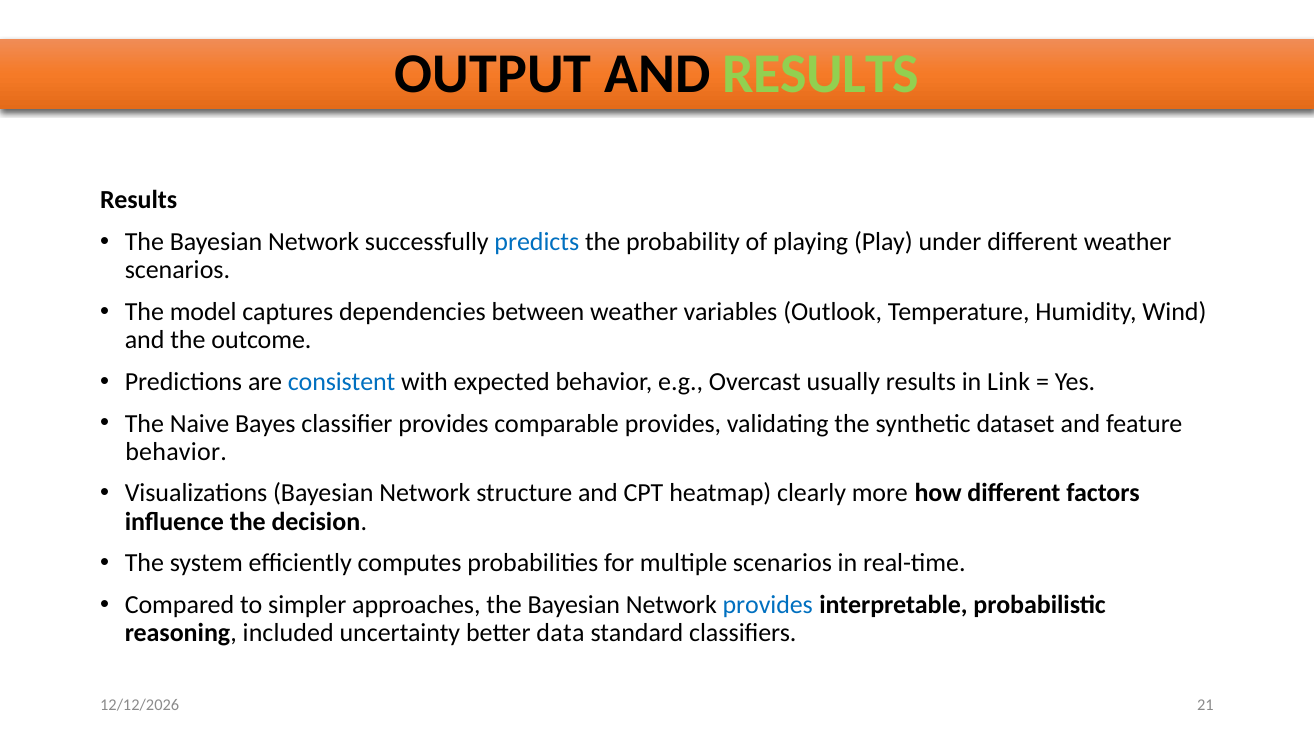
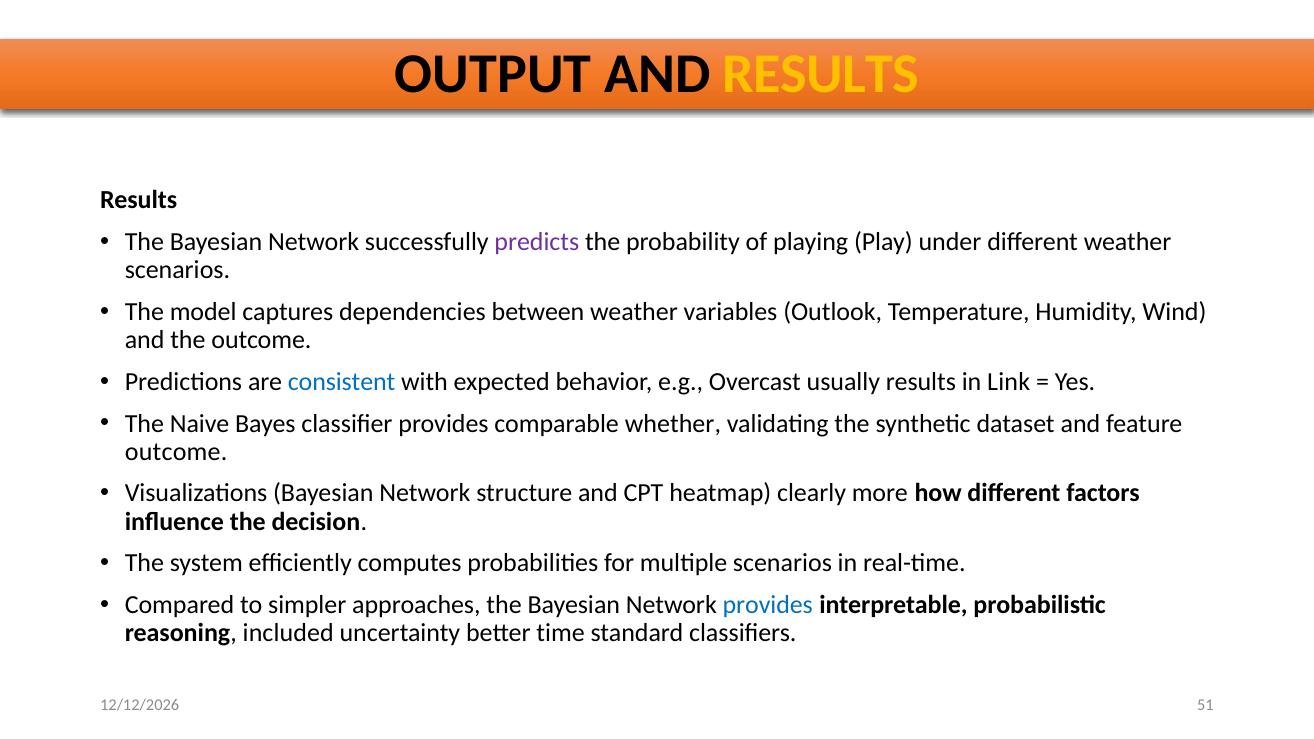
RESULTS colour: light green -> yellow (821, 74)
predicts colour: blue -> purple (537, 242)
comparable provides: provides -> whether (673, 424)
behavior: behavior -> outcome (176, 452)
data: data -> time (561, 633)
21: 21 -> 51 (1205, 706)
